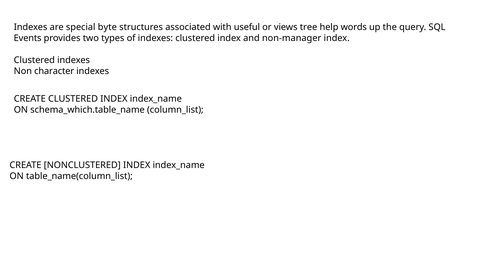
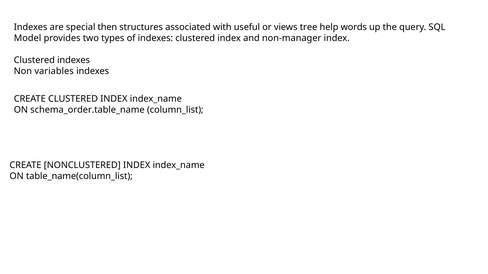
byte: byte -> then (107, 27)
Events: Events -> Model (28, 38)
character: character -> variables (54, 71)
schema_which.table_name: schema_which.table_name -> schema_order.table_name (87, 110)
